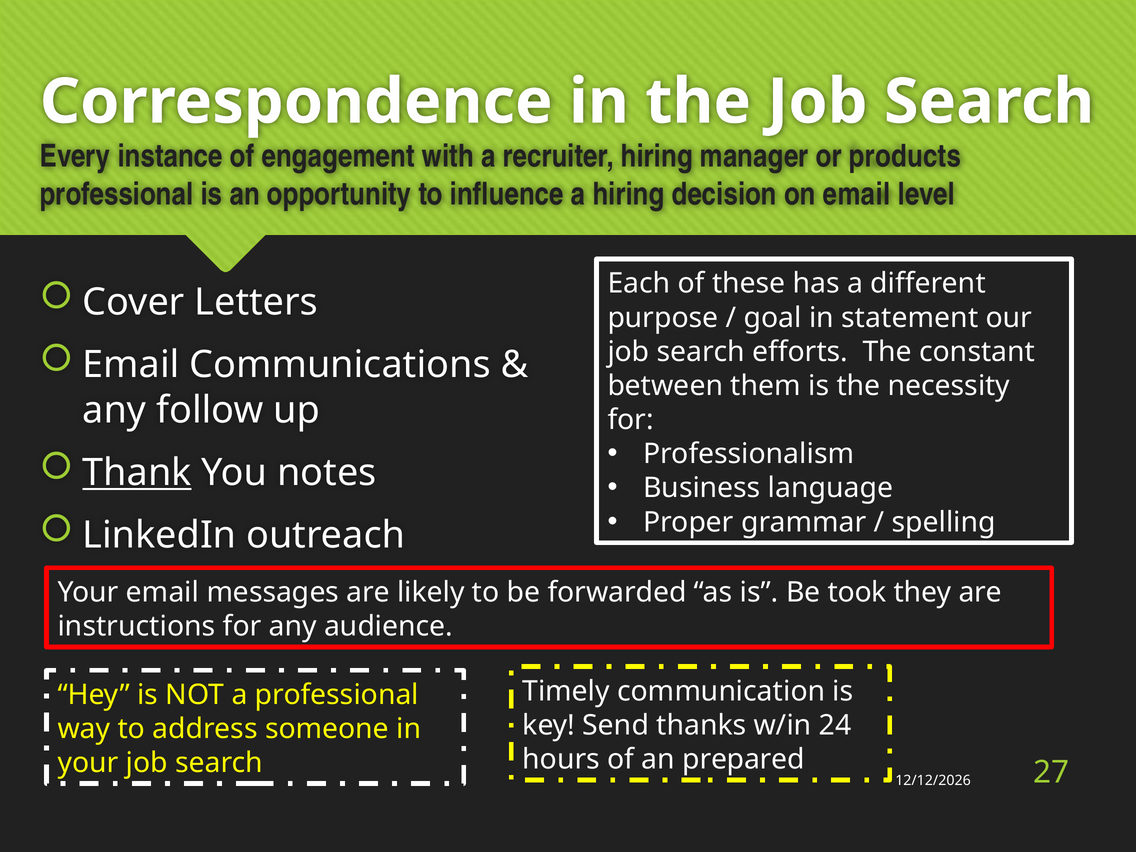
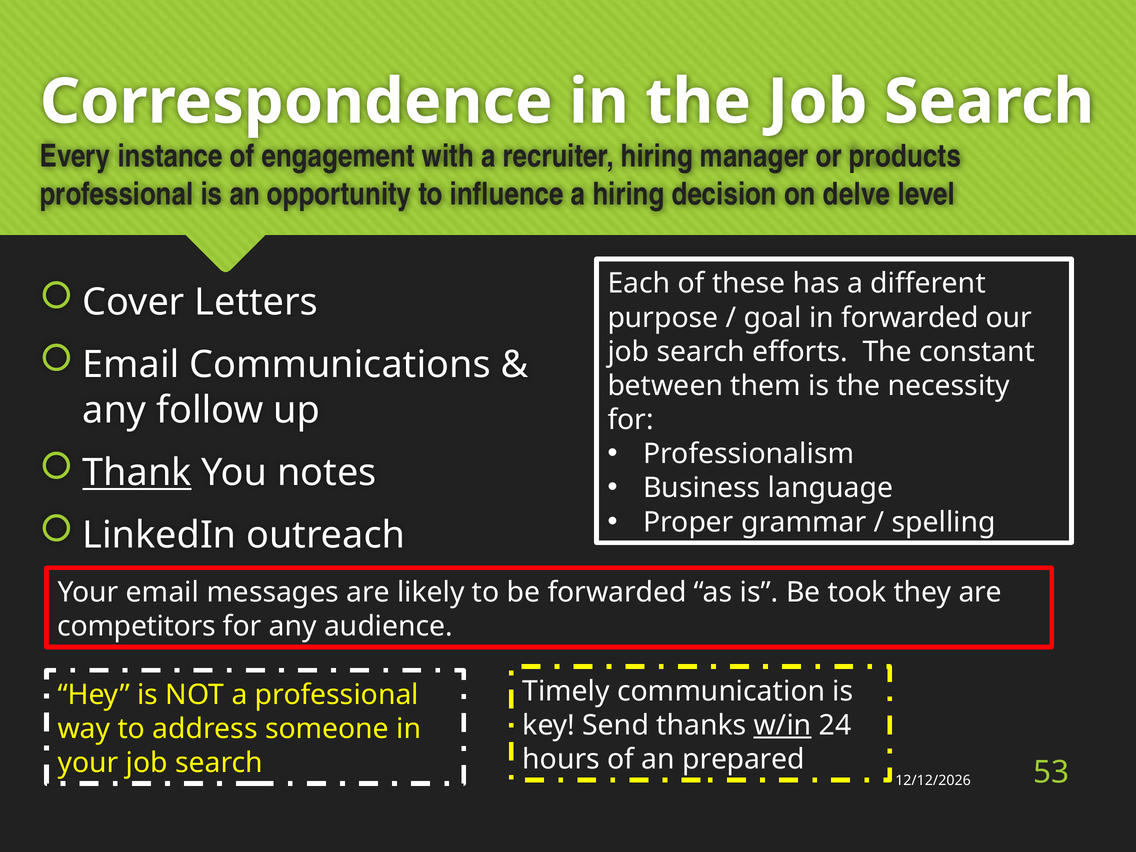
on email: email -> delve (857, 194)
in statement: statement -> forwarded (910, 318)
instructions: instructions -> competitors (137, 627)
w/in underline: none -> present (783, 725)
27: 27 -> 53 (1051, 773)
